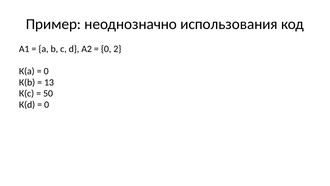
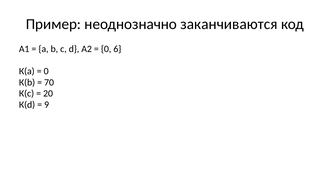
использования: использования -> заканчиваются (229, 24)
2: 2 -> 6 (117, 49)
13: 13 -> 70 (49, 82)
50: 50 -> 20 (48, 93)
0: 0 -> 9 (47, 104)
